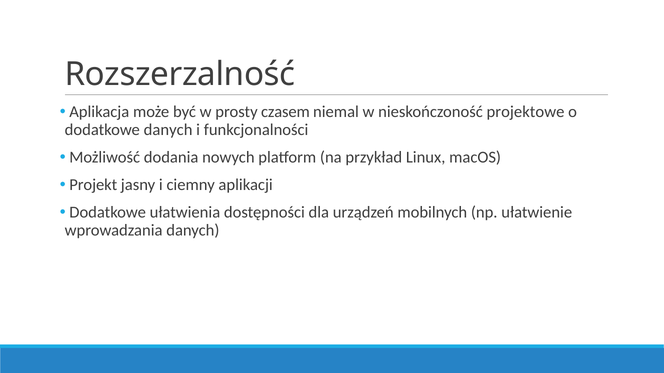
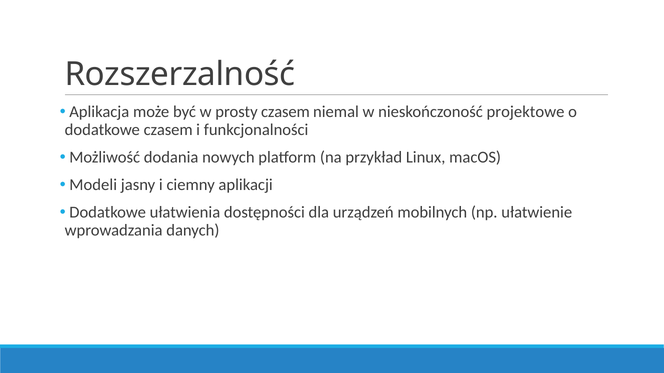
dodatkowe danych: danych -> czasem (168, 130)
Projekt: Projekt -> Modeli (93, 185)
